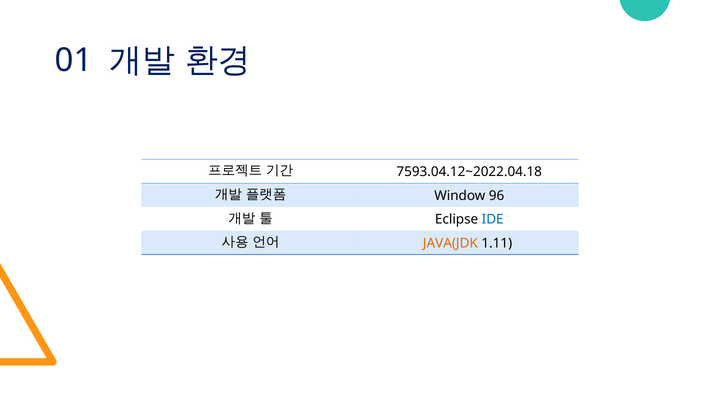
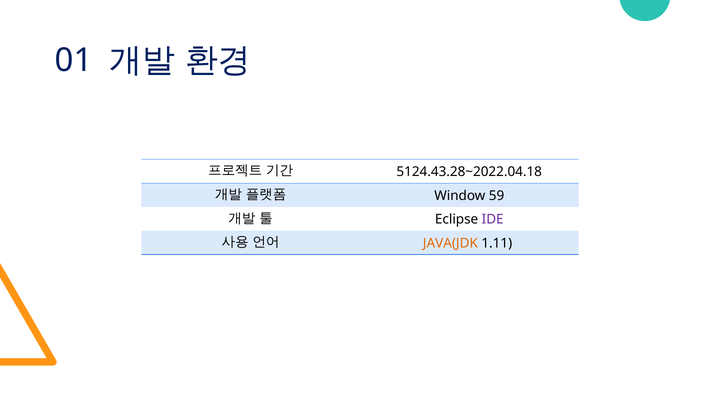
7593.04.12~2022.04.18: 7593.04.12~2022.04.18 -> 5124.43.28~2022.04.18 (469, 172)
96: 96 -> 59 (497, 196)
IDE colour: blue -> purple (493, 220)
